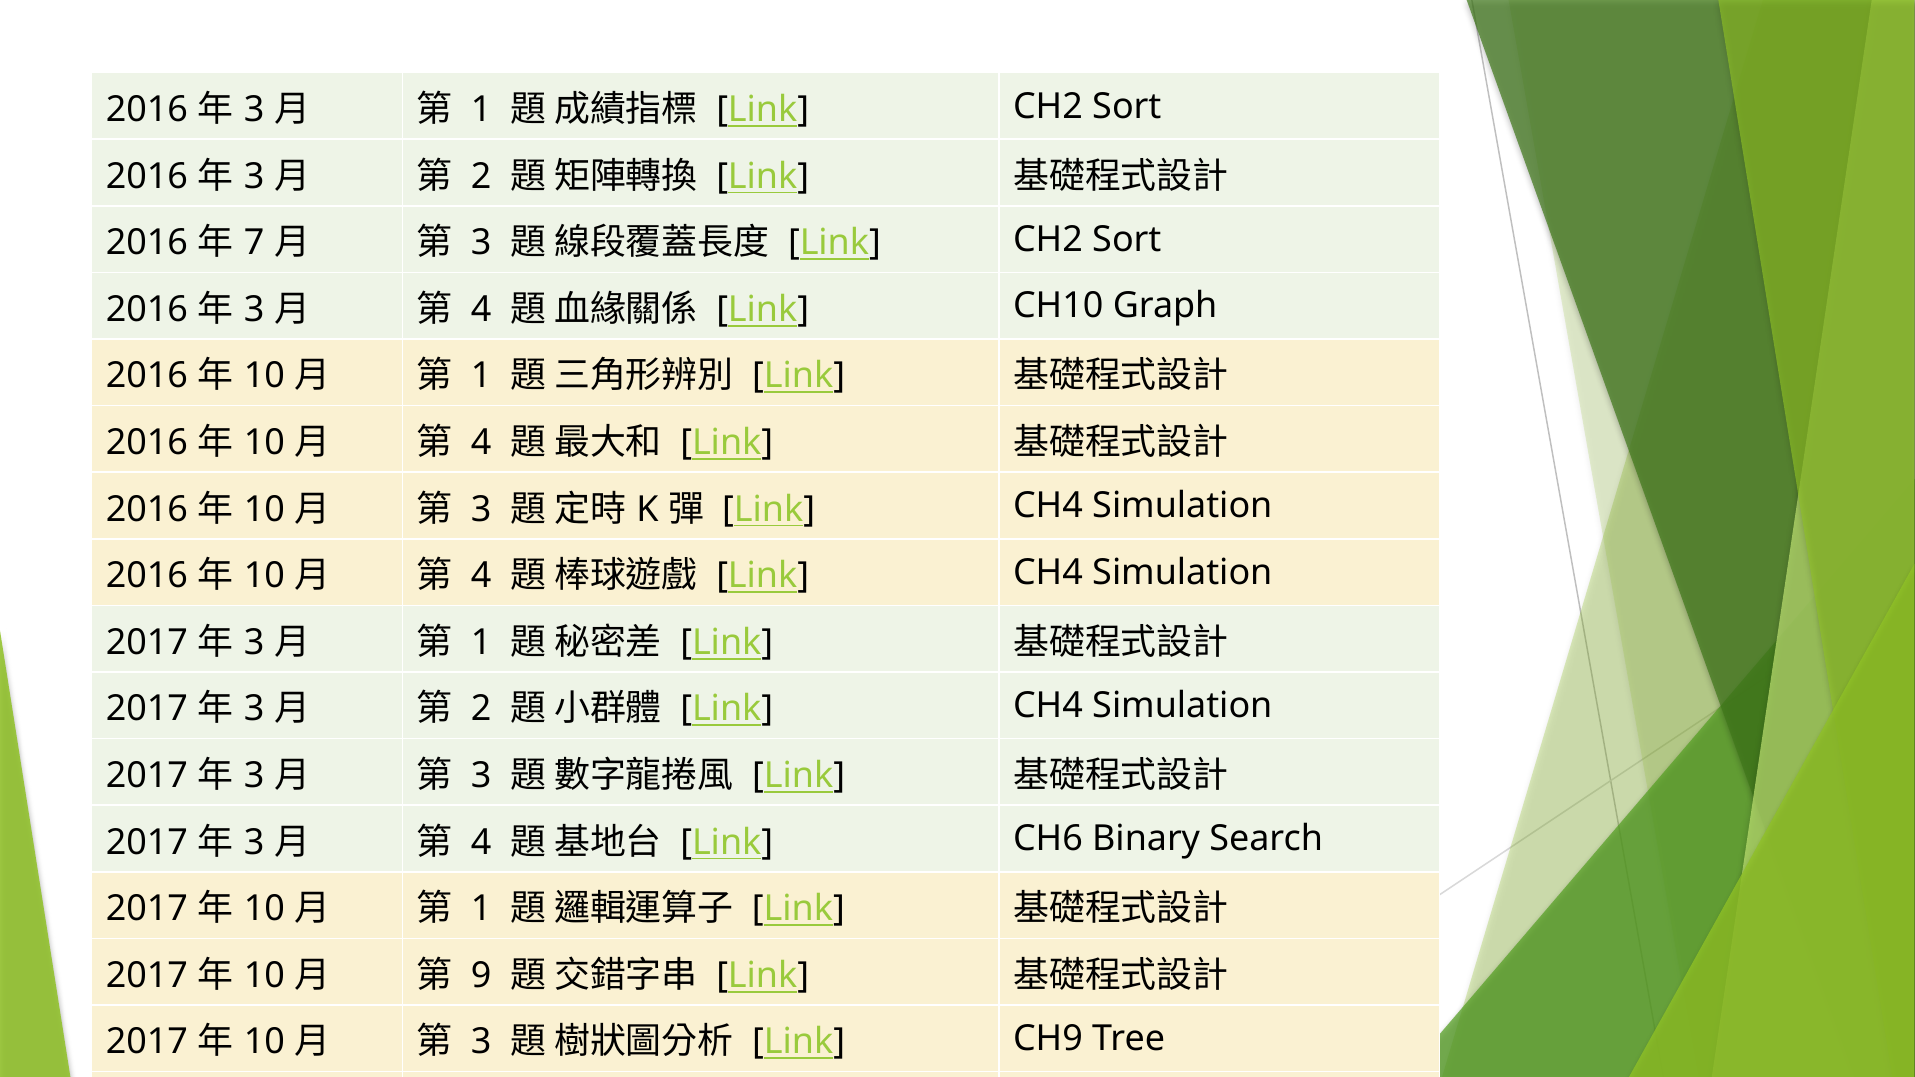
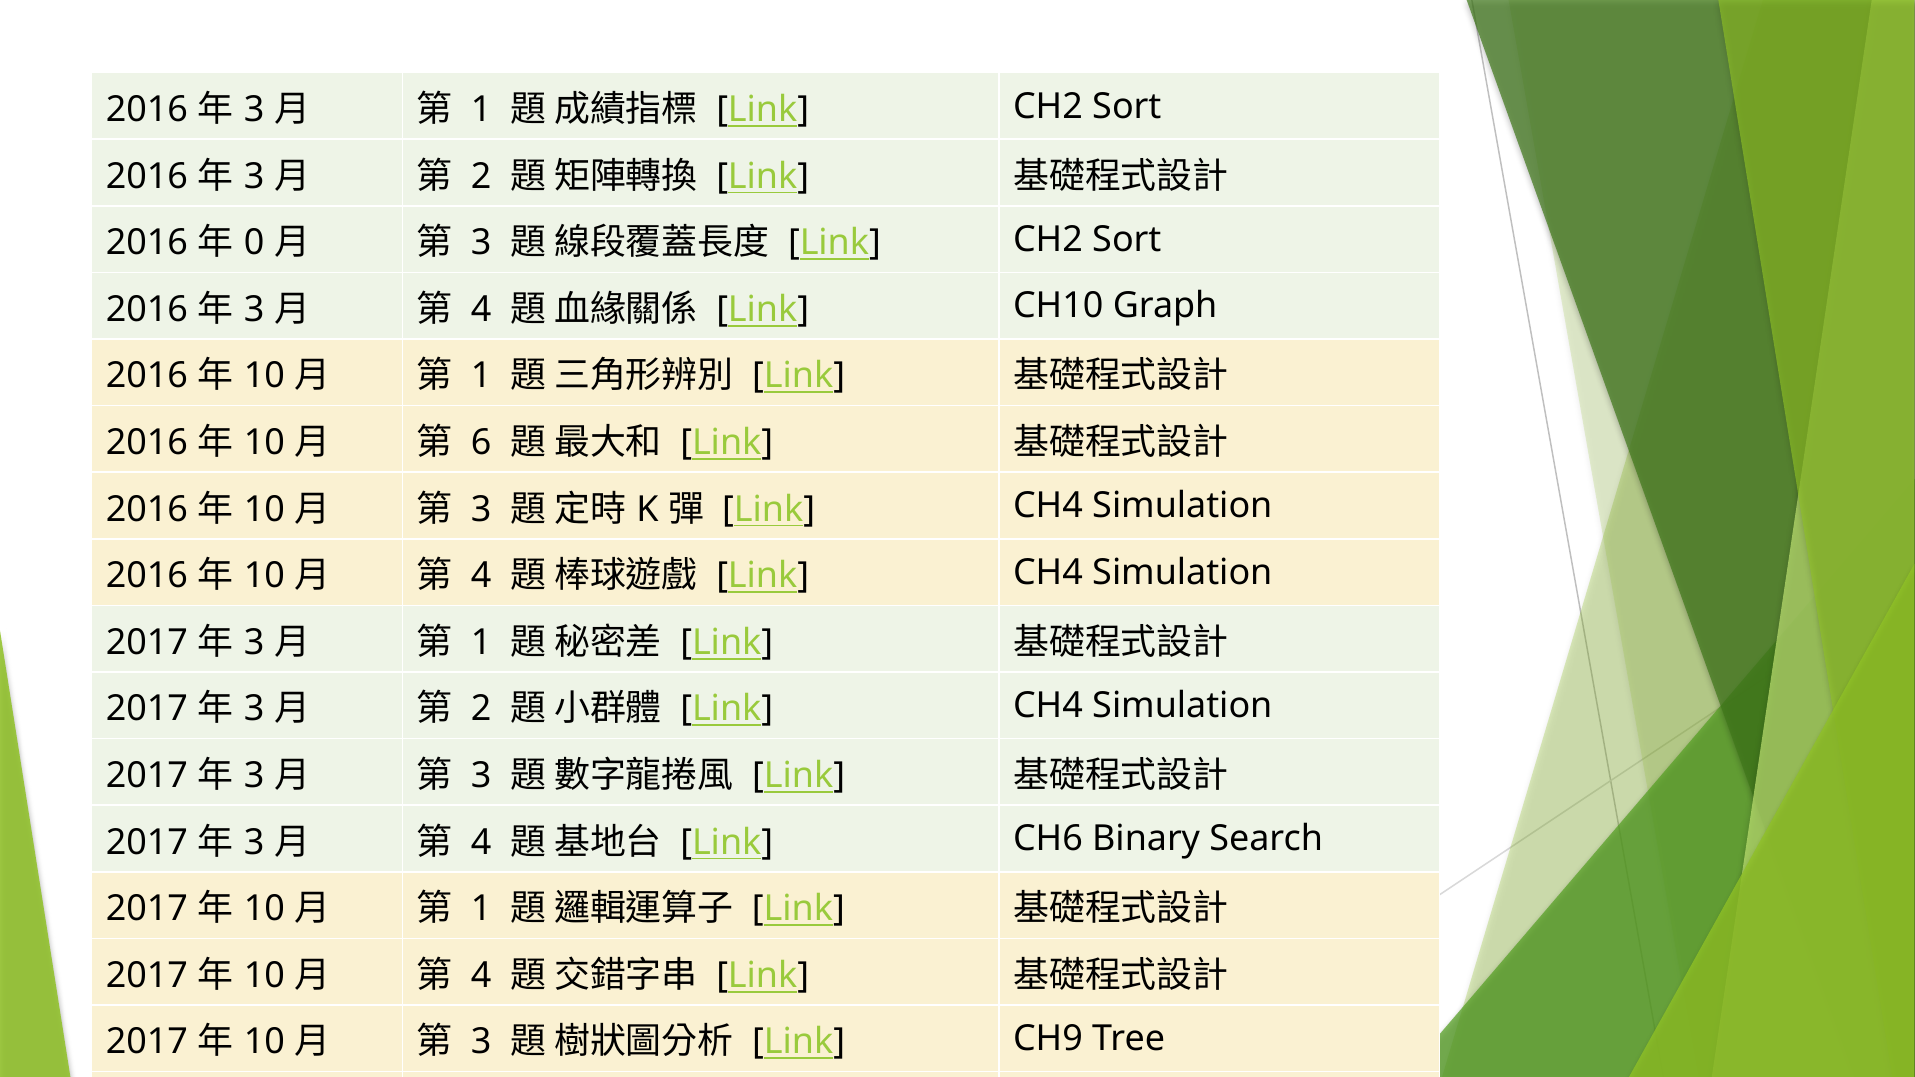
7: 7 -> 0 (254, 243)
4: 4 -> 6 (481, 443)
9: 9 -> 4 (481, 976)
